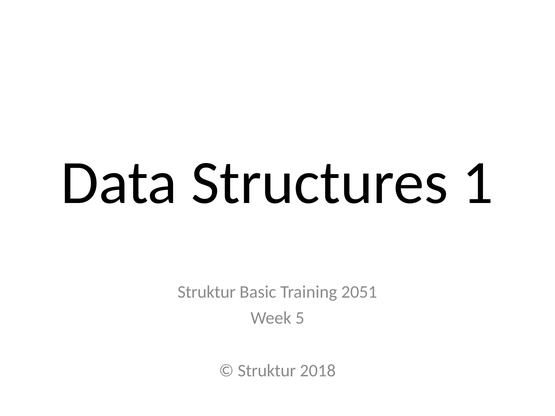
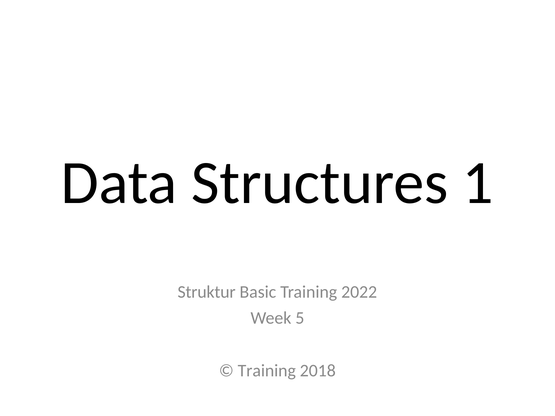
2051: 2051 -> 2022 (359, 292)
Struktur: Struktur -> Training (267, 371)
